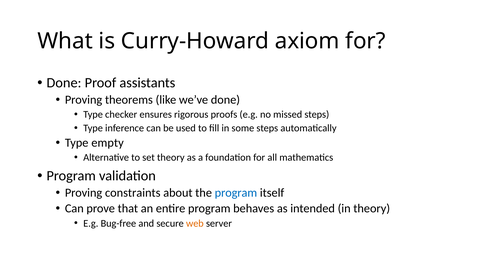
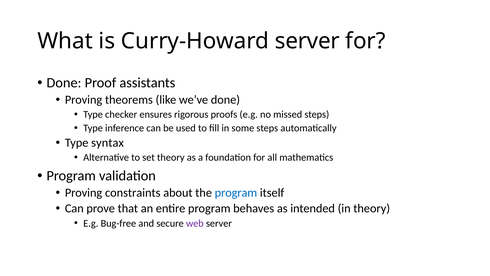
Curry-Howard axiom: axiom -> server (307, 41)
empty: empty -> syntax (108, 143)
web colour: orange -> purple (195, 223)
